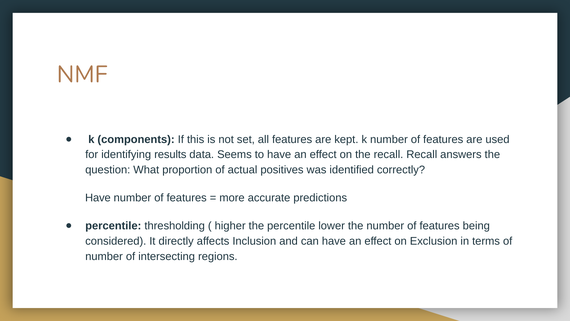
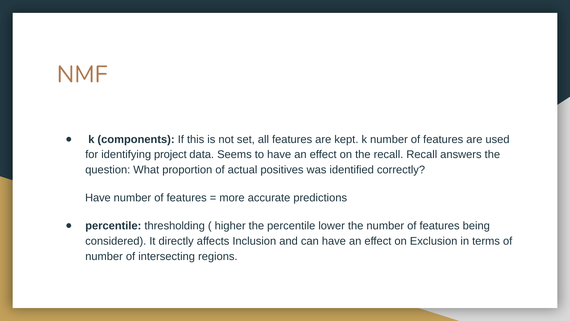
results: results -> project (170, 154)
